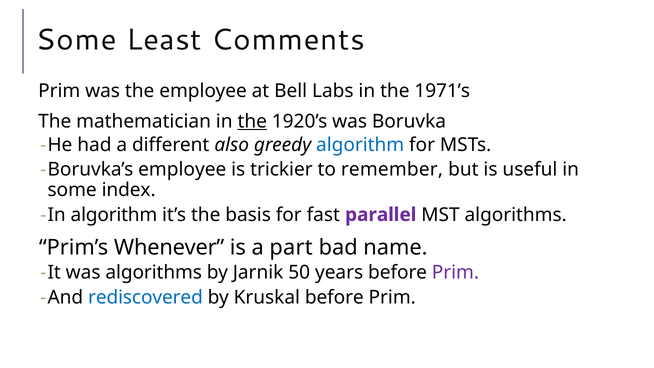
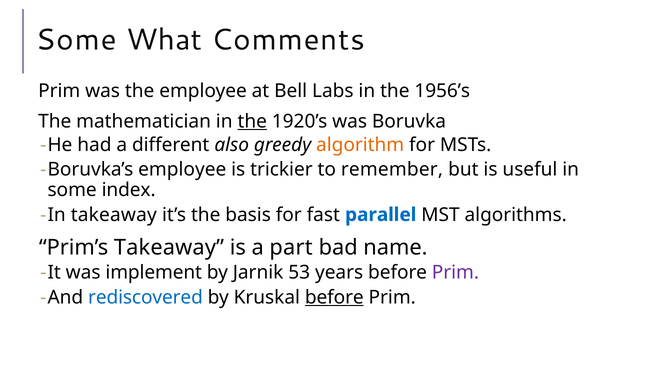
Least: Least -> What (164, 40)
1971’s: 1971’s -> 1956’s (442, 91)
algorithm colour: blue -> orange (360, 145)
In algorithm: algorithm -> takeaway (114, 215)
parallel colour: purple -> blue (381, 215)
Prim’s Whenever: Whenever -> Takeaway (169, 248)
was algorithms: algorithms -> implement (154, 272)
50: 50 -> 53 (299, 272)
before underline: none -> present (334, 297)
